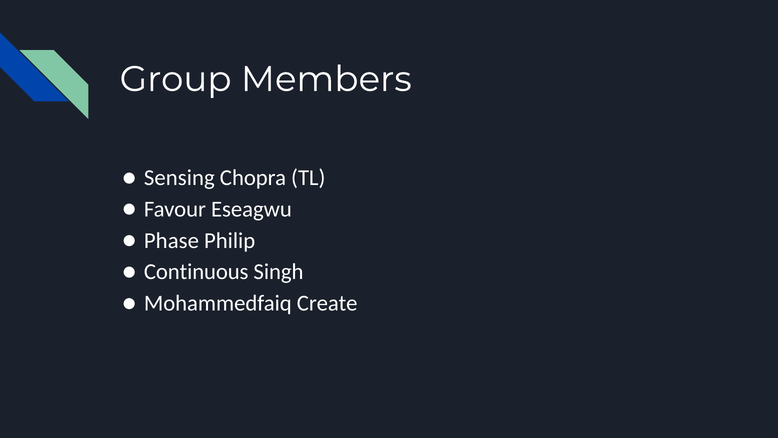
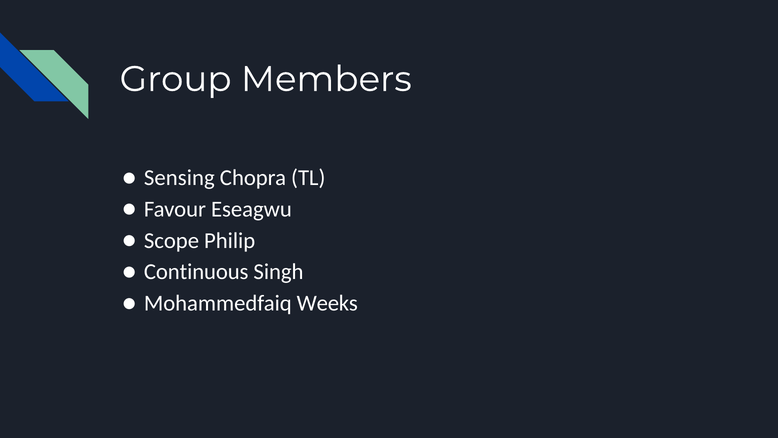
Phase: Phase -> Scope (172, 240)
Create: Create -> Weeks (327, 303)
